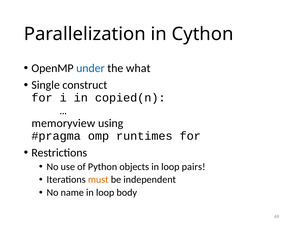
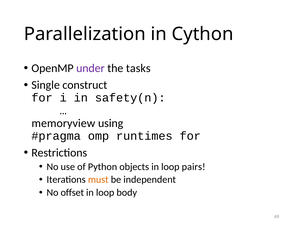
under colour: blue -> purple (90, 68)
what: what -> tasks (138, 68)
copied(n: copied(n -> safety(n (130, 98)
name: name -> offset (72, 193)
